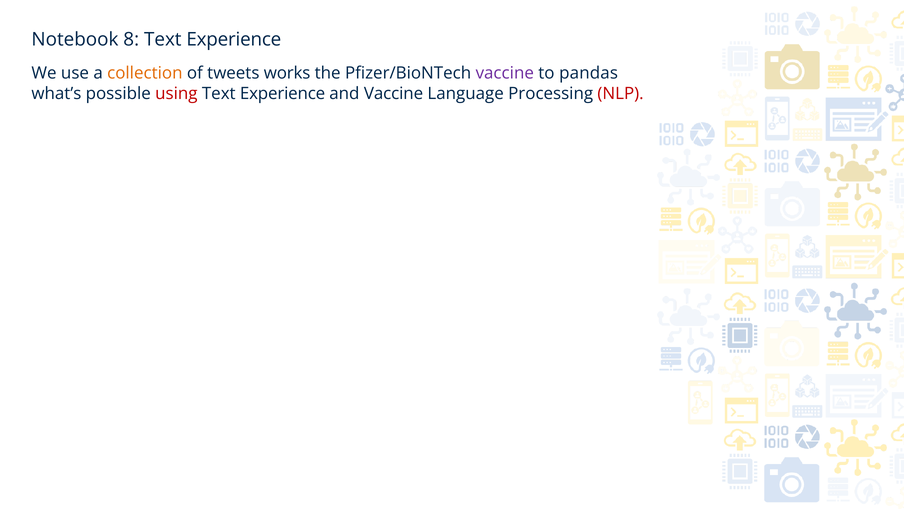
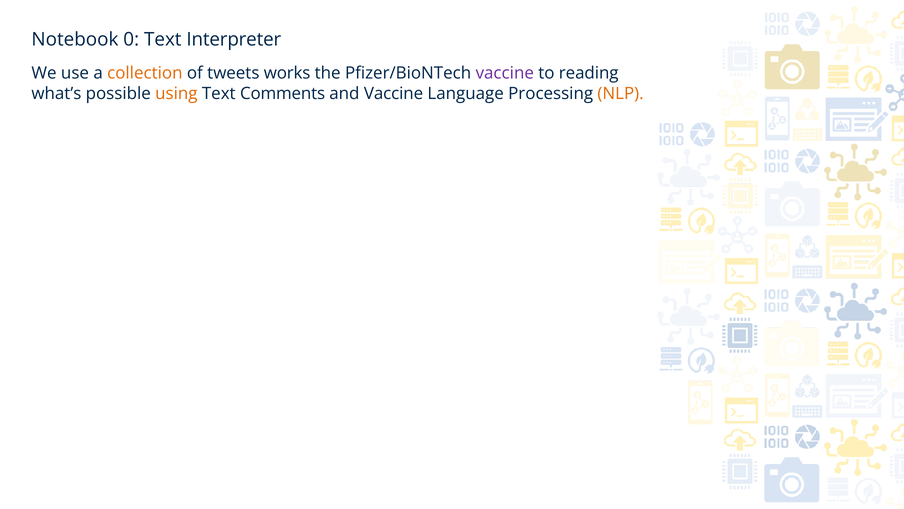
8: 8 -> 0 (131, 40)
Experience: Experience -> Interpreter (234, 40)
pandas: pandas -> reading (589, 73)
using colour: red -> orange (176, 93)
Experience: Experience -> Comments (283, 93)
NLP colour: red -> orange (621, 93)
